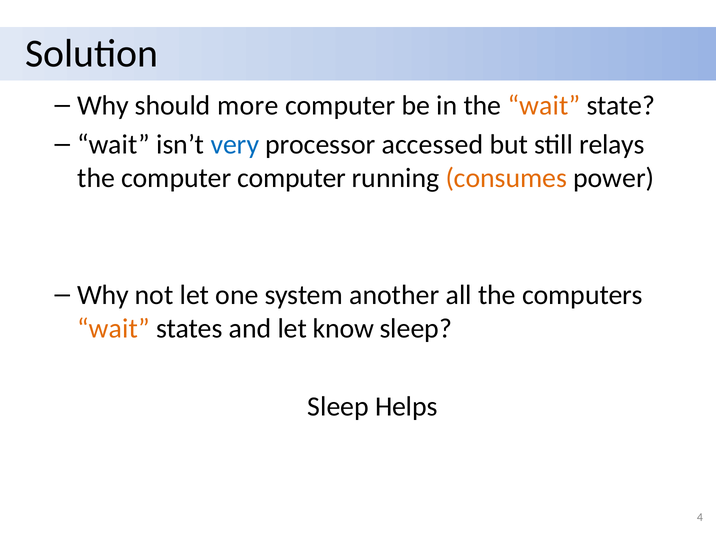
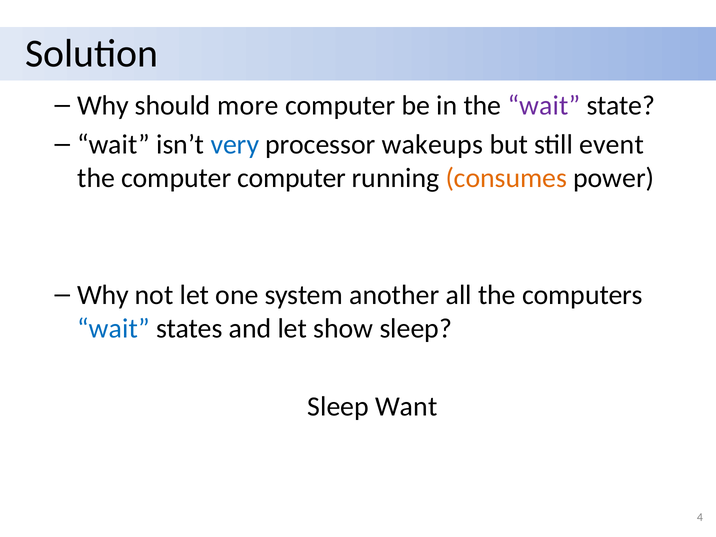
wait colour: orange -> purple (544, 106)
accessed: accessed -> wakeups (432, 145)
relays: relays -> event (612, 145)
wait colour: orange -> blue (114, 329)
know: know -> show (343, 329)
Helps: Helps -> Want (406, 407)
